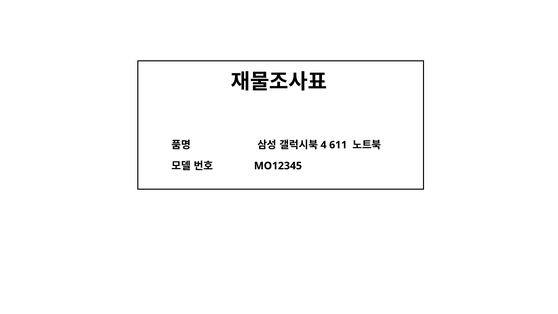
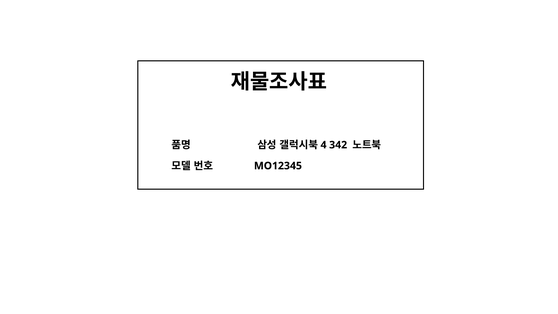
611: 611 -> 342 (338, 145)
